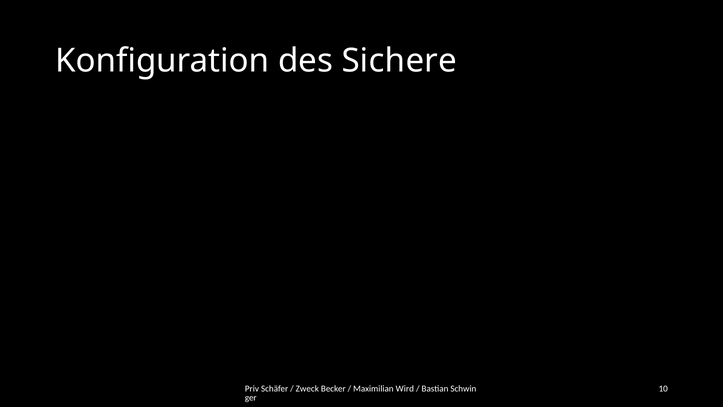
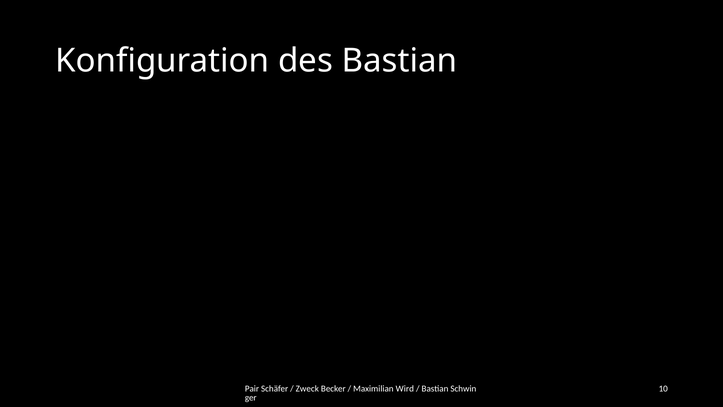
des Sichere: Sichere -> Bastian (399, 61)
Priv: Priv -> Pair (252, 388)
